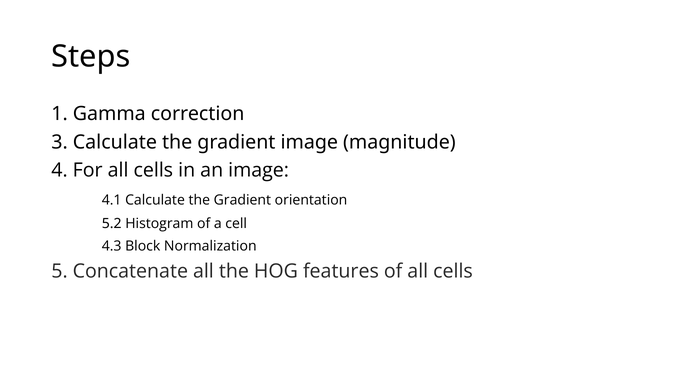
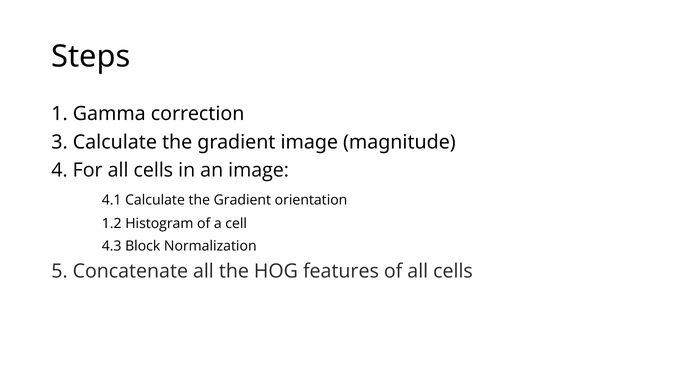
5.2: 5.2 -> 1.2 (112, 224)
